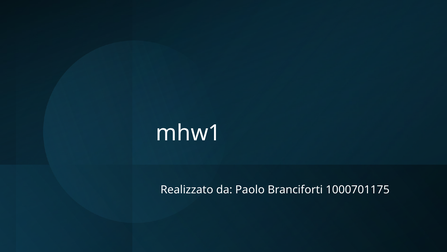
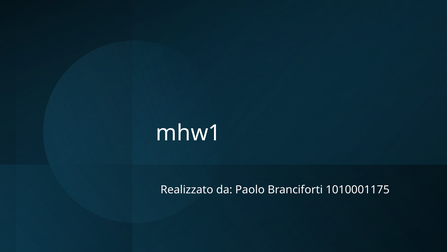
1000701175: 1000701175 -> 1010001175 (358, 190)
